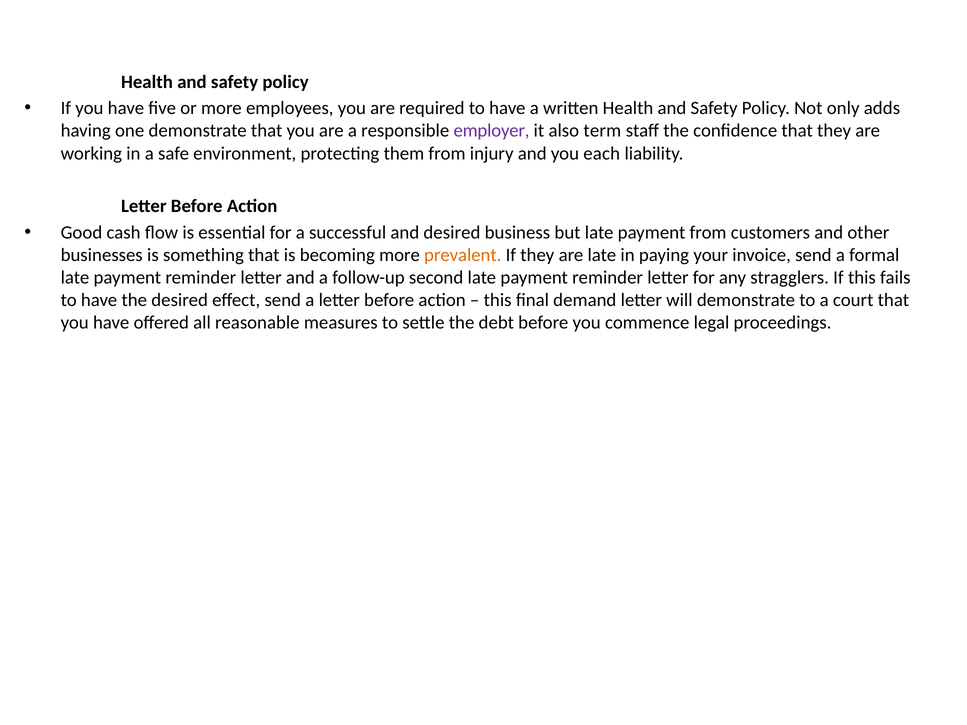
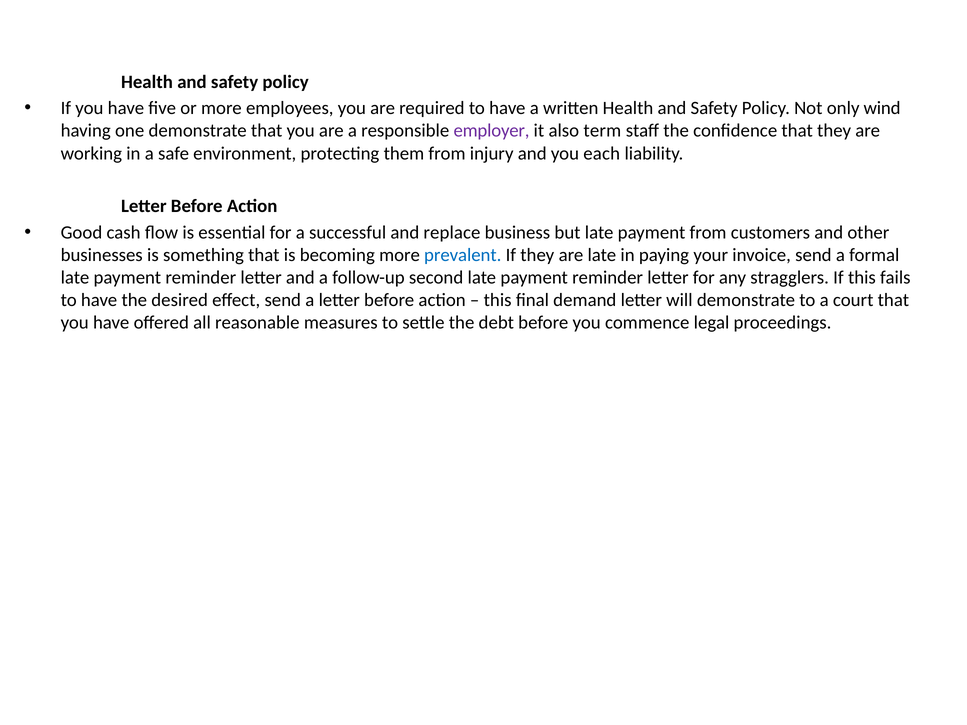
adds: adds -> wind (882, 108)
and desired: desired -> replace (452, 232)
prevalent colour: orange -> blue (463, 255)
